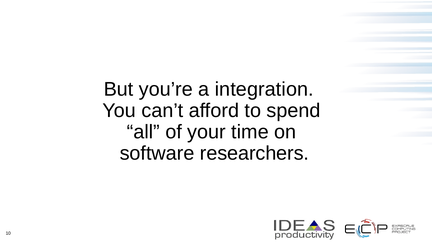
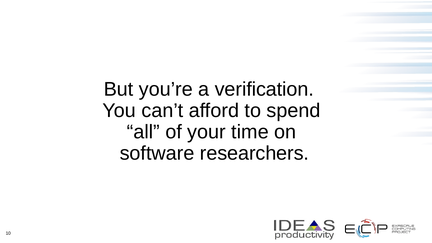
integration: integration -> verification (264, 89)
